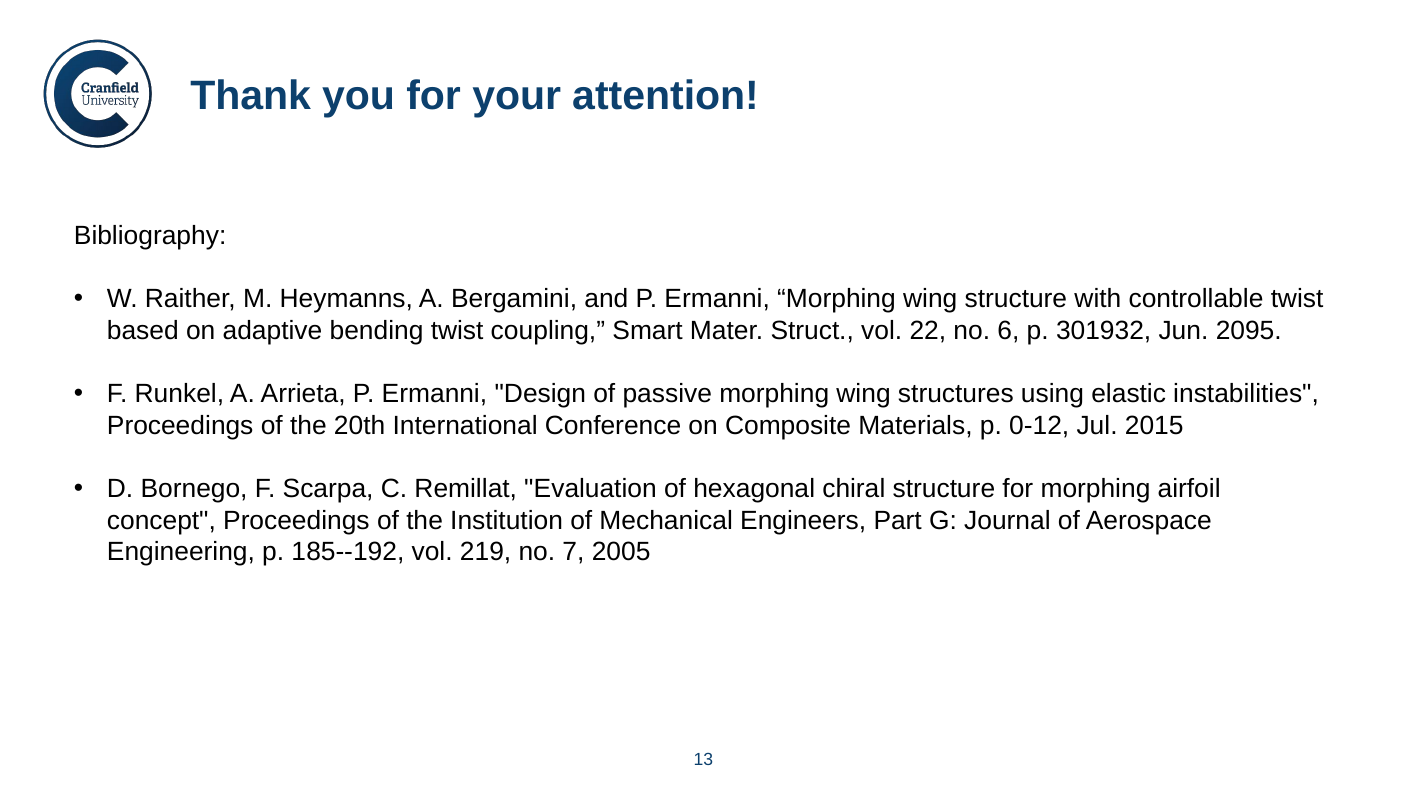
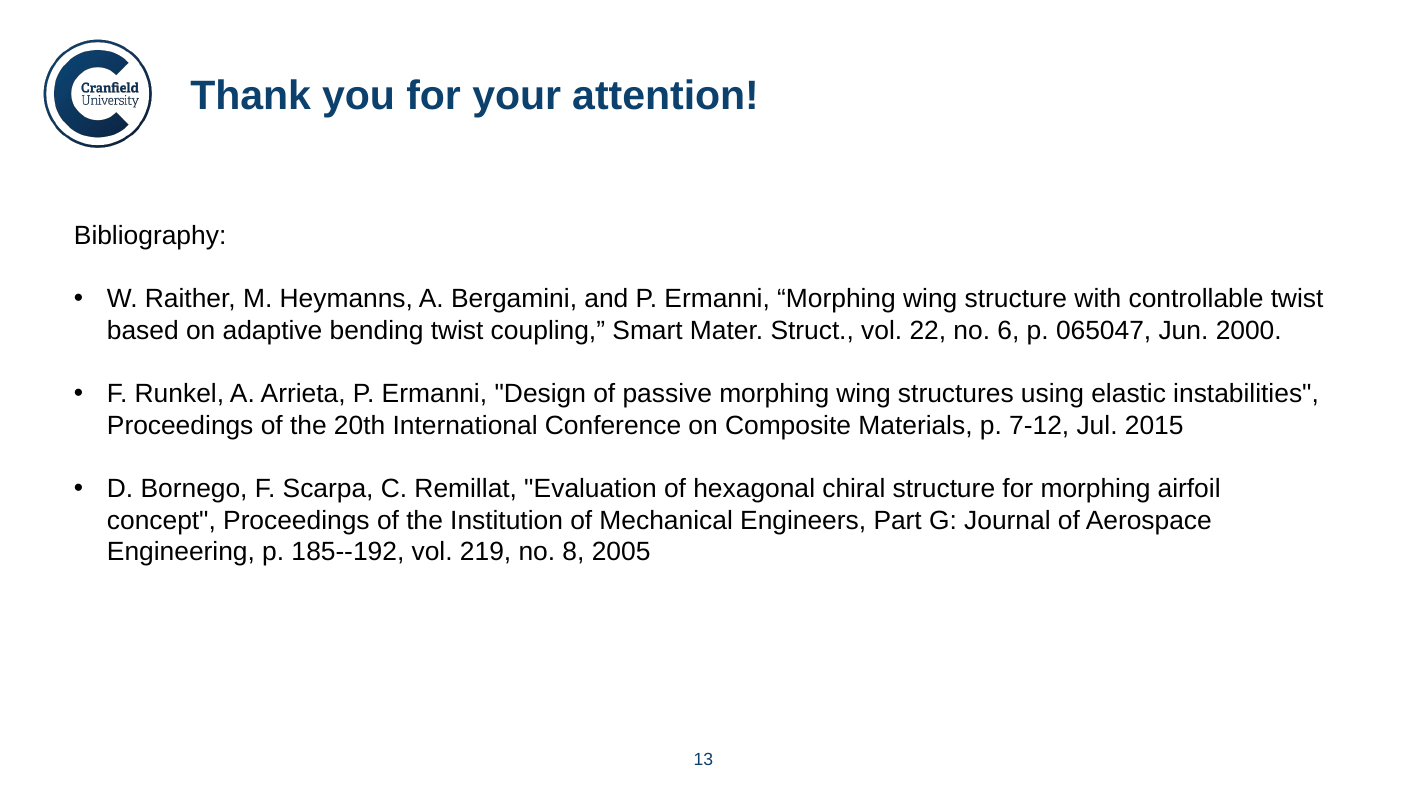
301932: 301932 -> 065047 (1104, 331)
2095: 2095 -> 2000 (1249, 331)
0-12: 0-12 -> 7-12 (1039, 426)
7: 7 -> 8 (573, 552)
